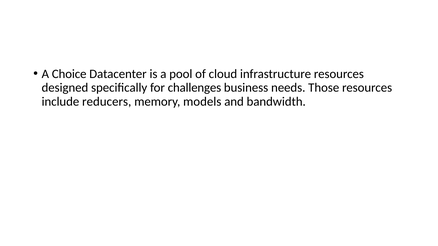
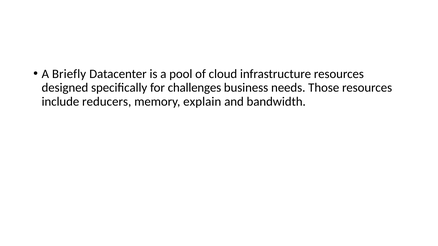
Choice: Choice -> Briefly (69, 74)
models: models -> explain (202, 102)
